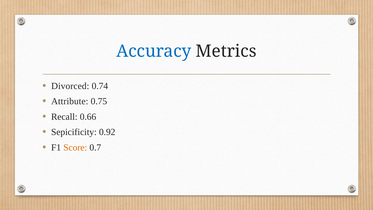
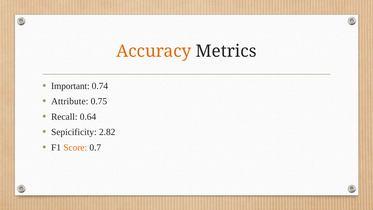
Accuracy colour: blue -> orange (154, 51)
Divorced: Divorced -> Important (70, 86)
0.66: 0.66 -> 0.64 (88, 117)
0.92: 0.92 -> 2.82 (107, 132)
